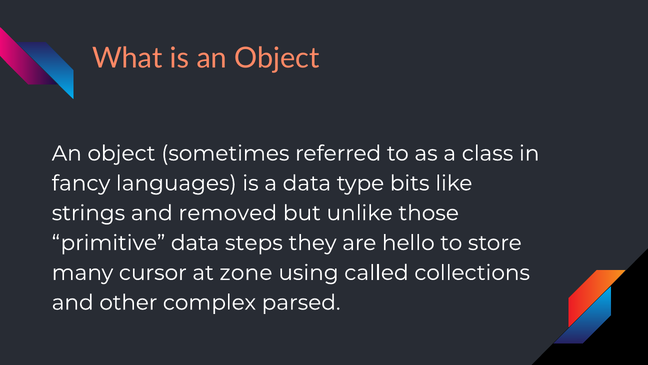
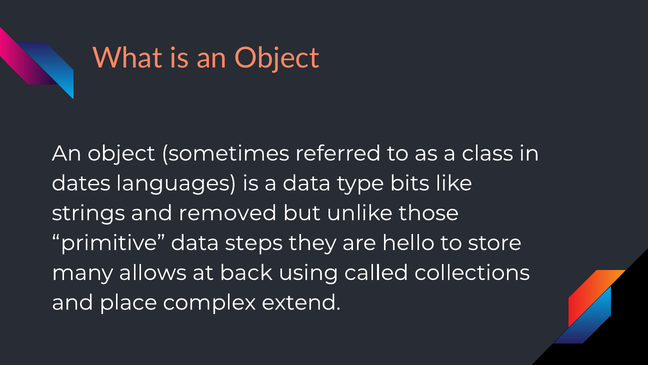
fancy: fancy -> dates (81, 183)
cursor: cursor -> allows (153, 272)
zone: zone -> back (246, 272)
other: other -> place (128, 302)
parsed: parsed -> extend (301, 302)
